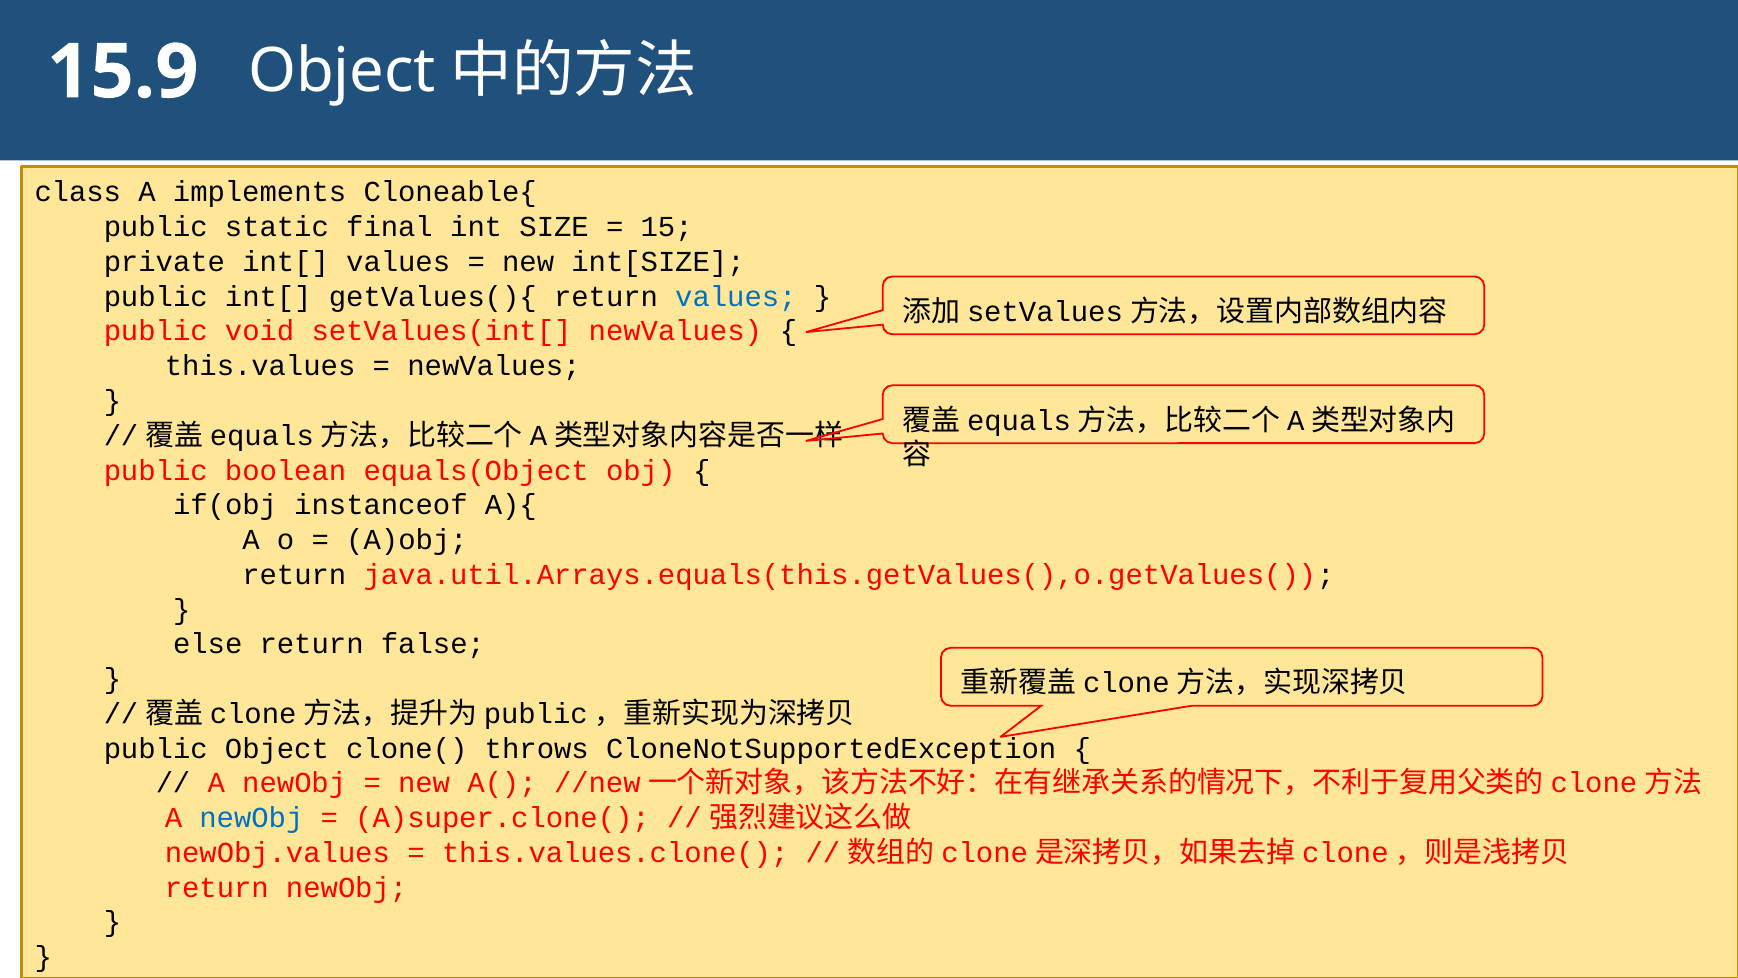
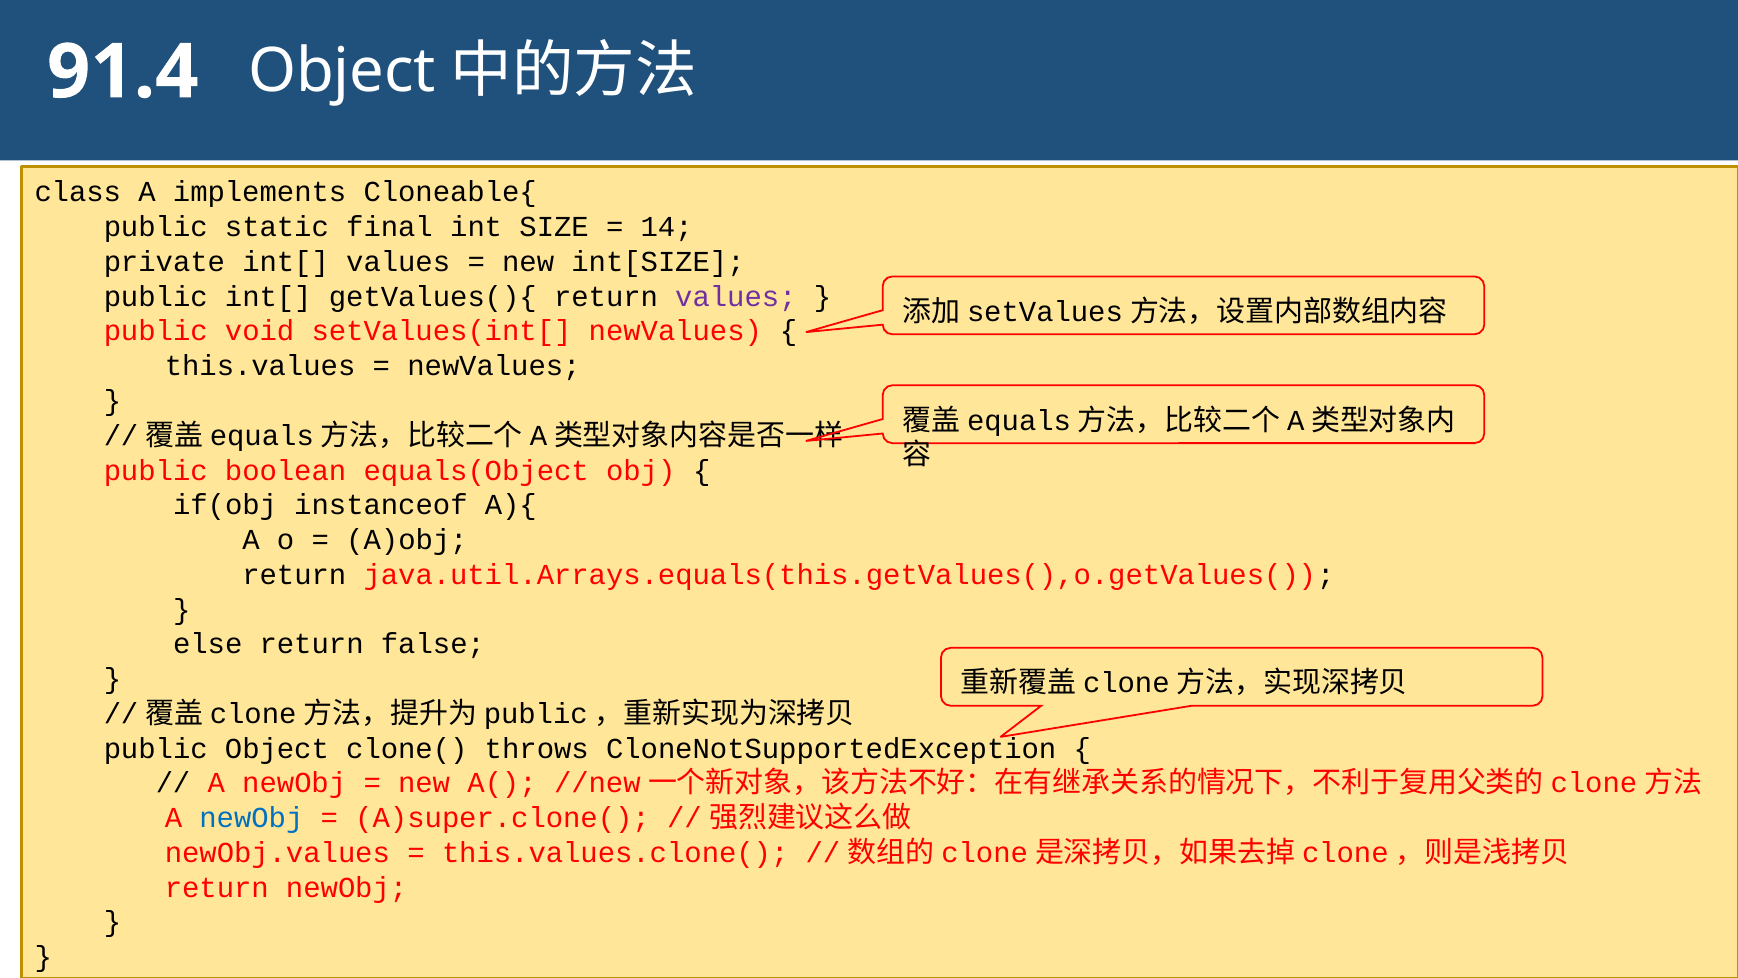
15.9: 15.9 -> 91.4 (123, 72)
15: 15 -> 14 (667, 227)
values colour: blue -> purple (736, 297)
